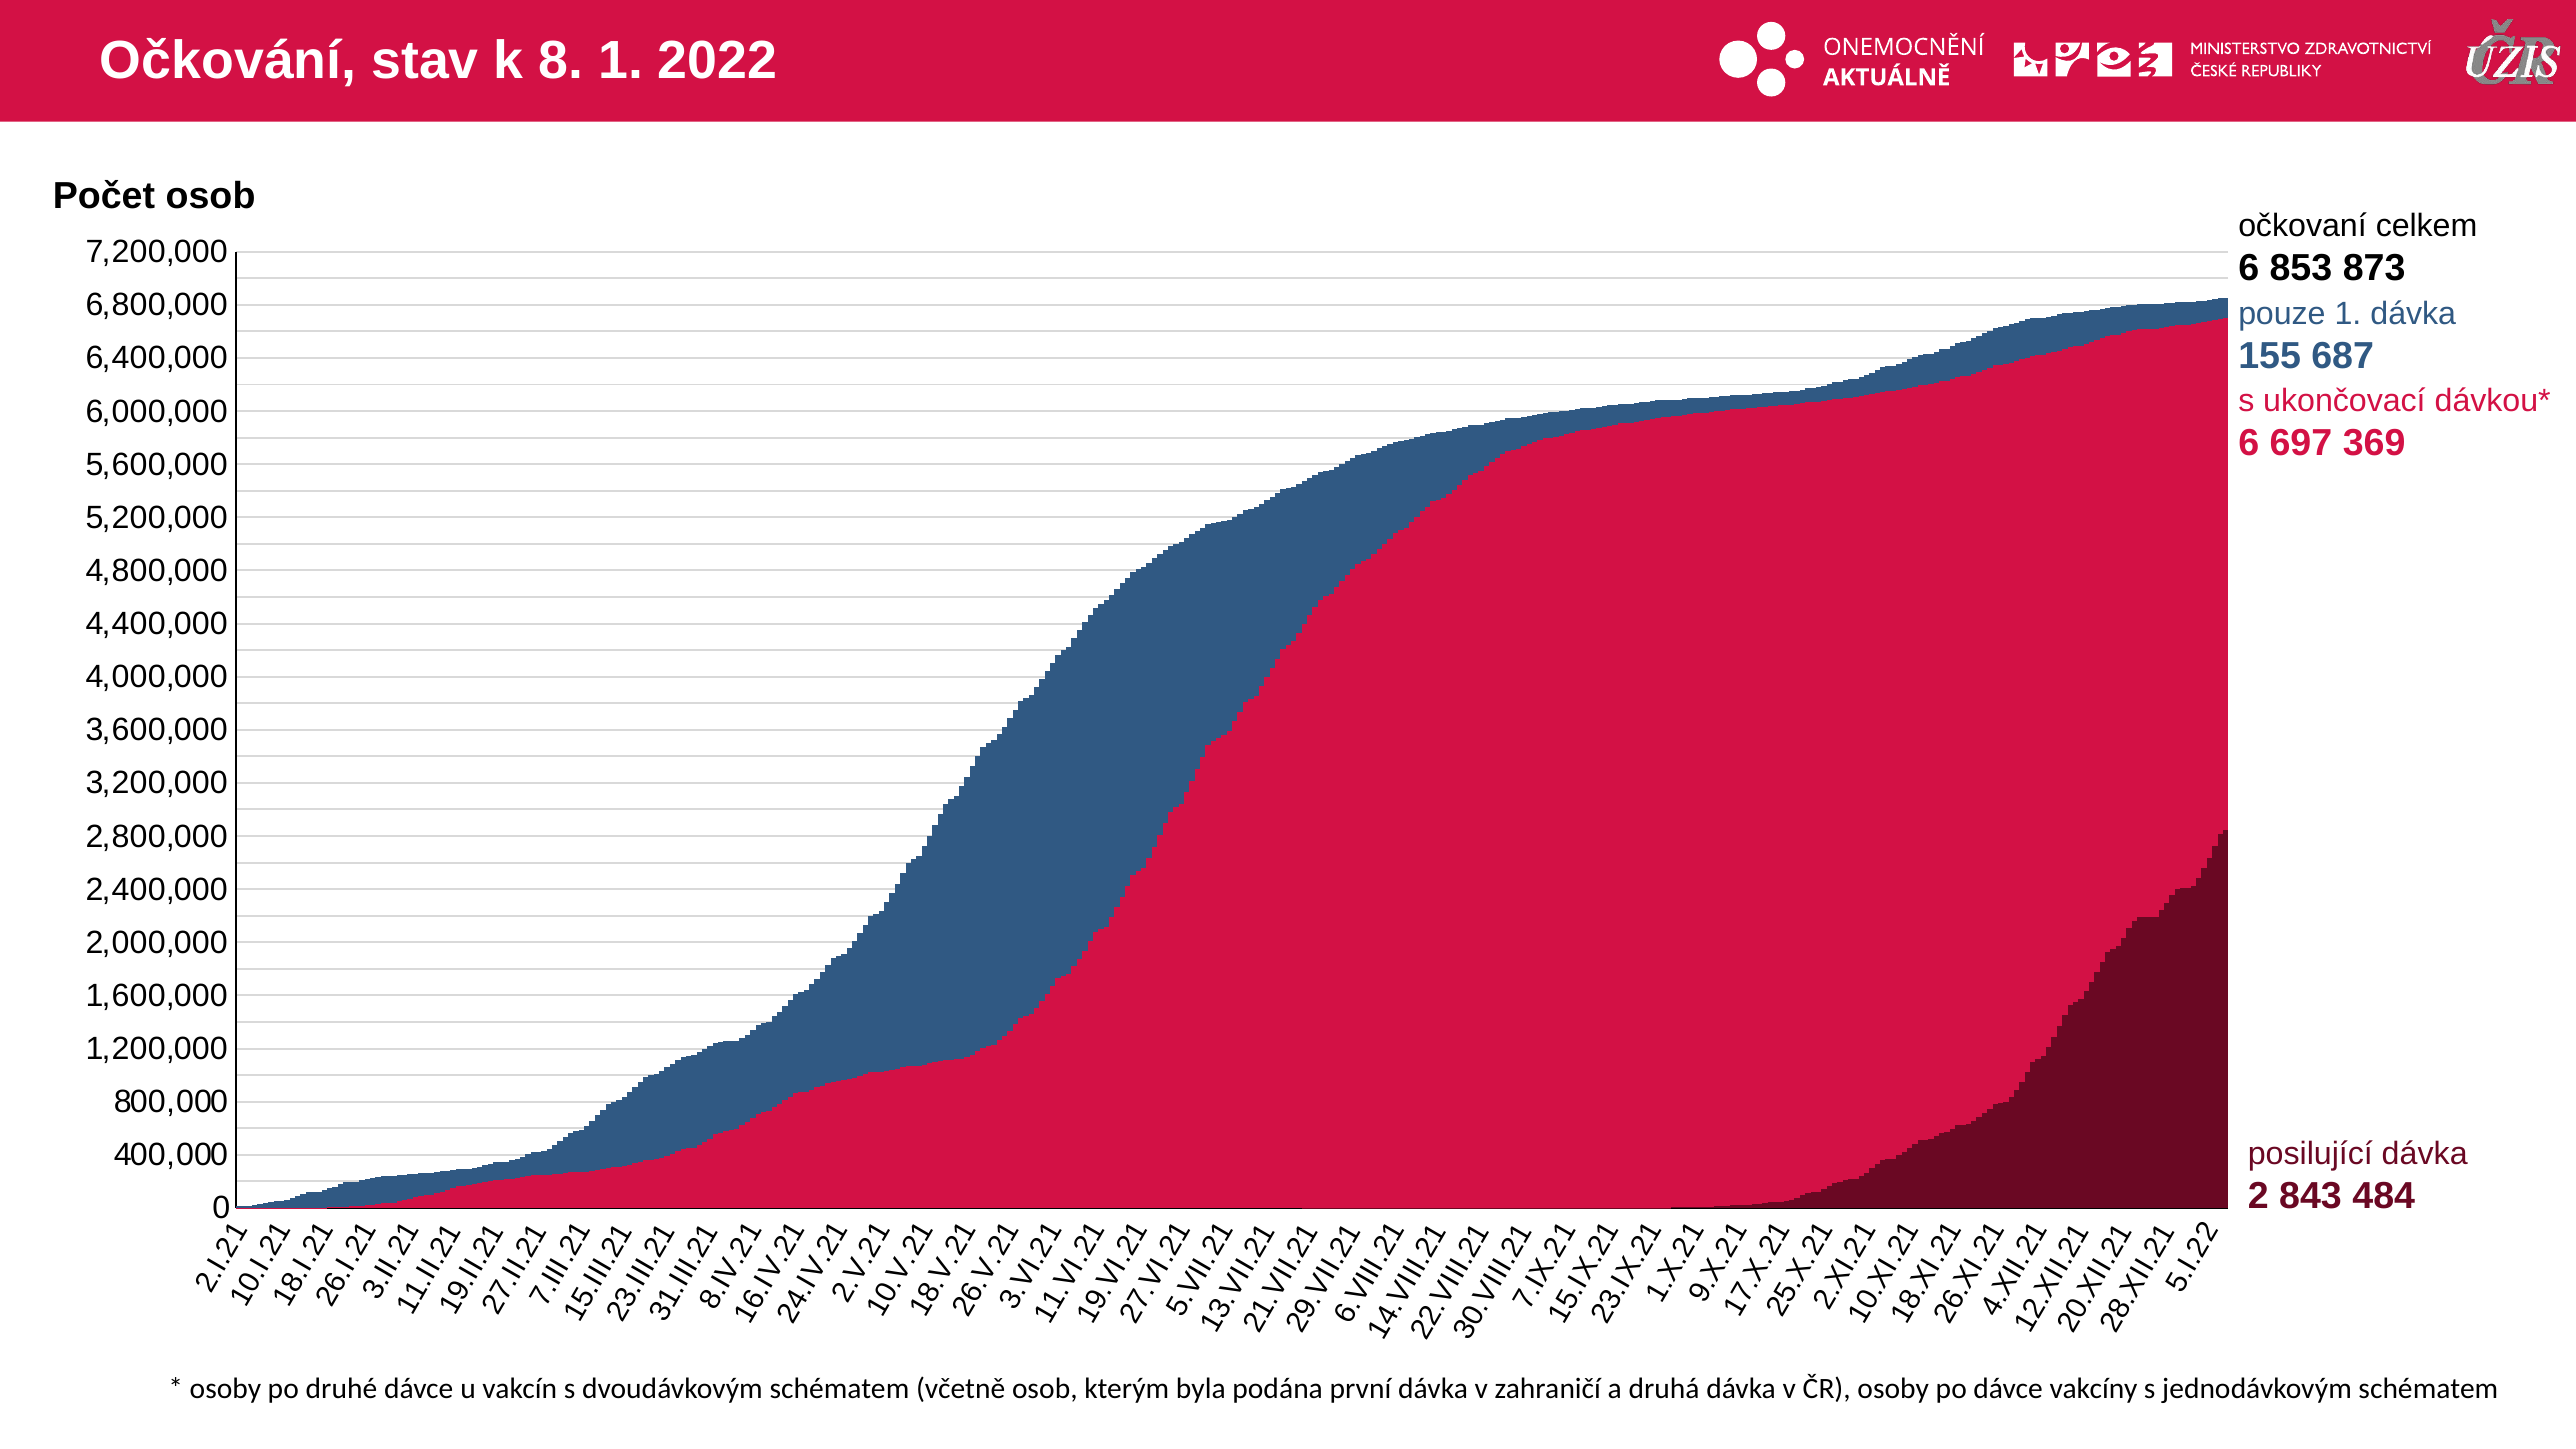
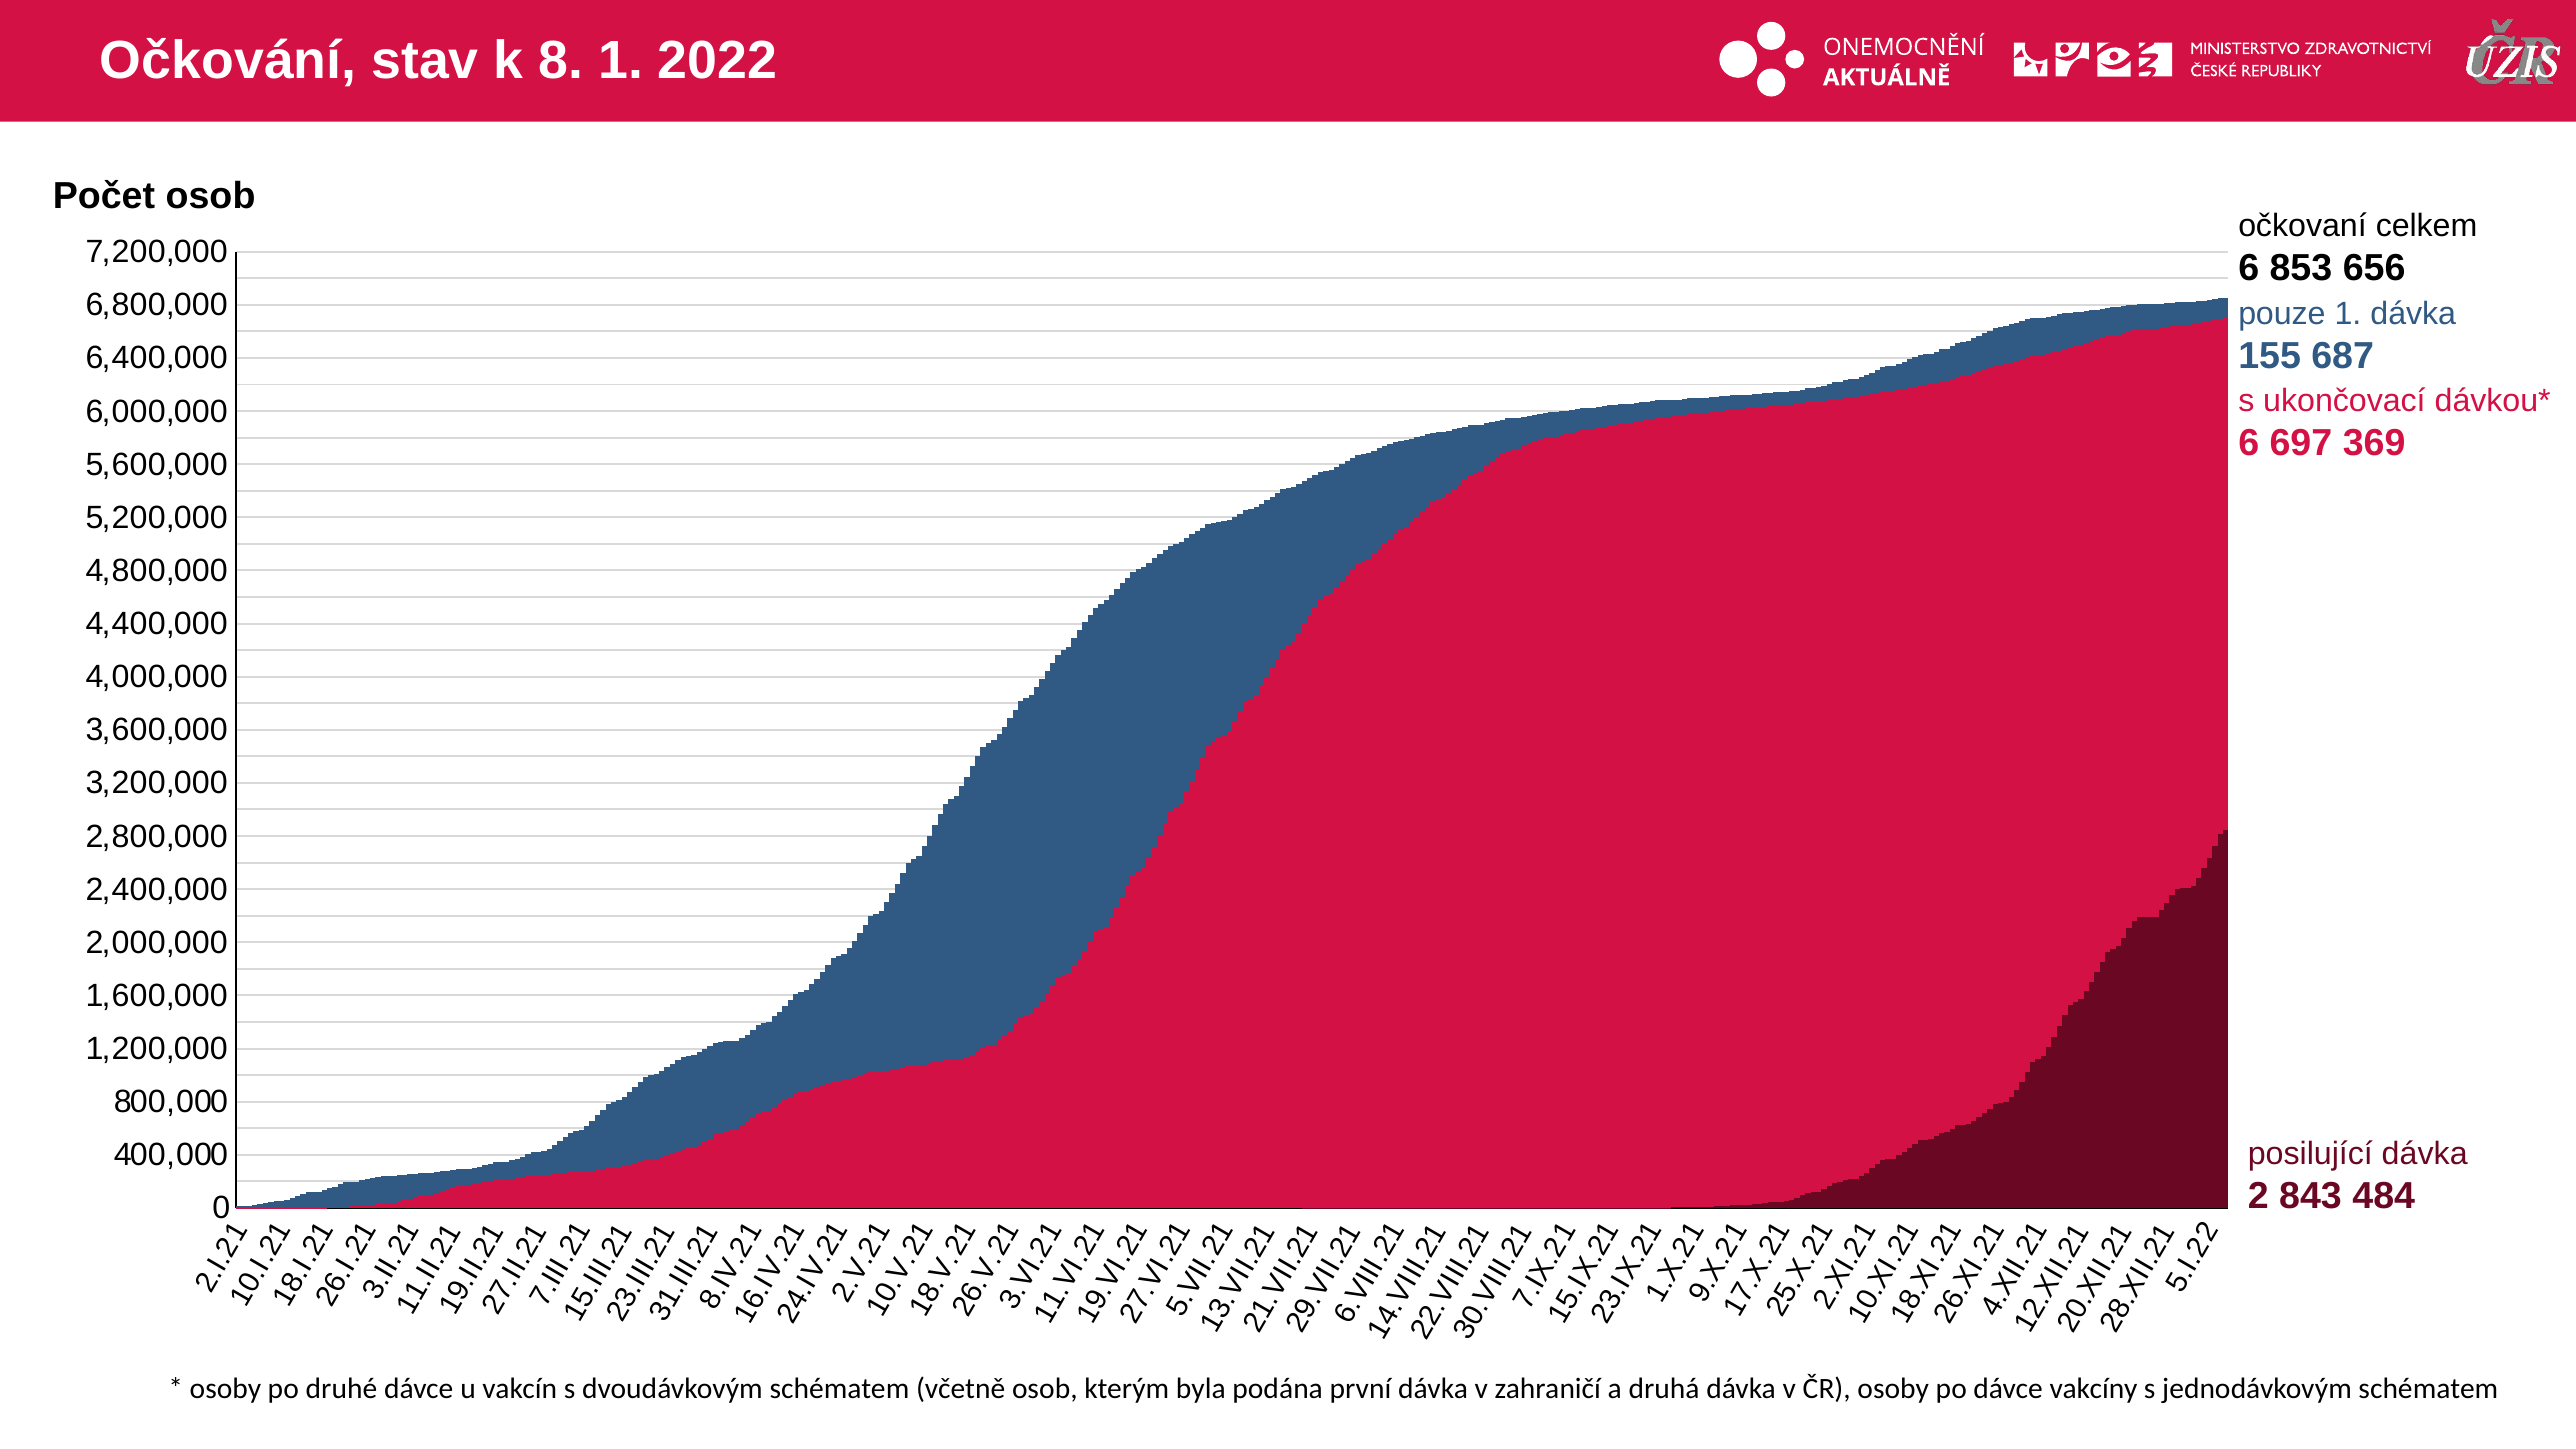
873: 873 -> 656 (2374, 268)
